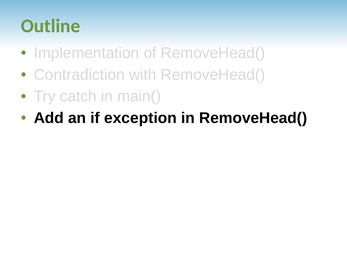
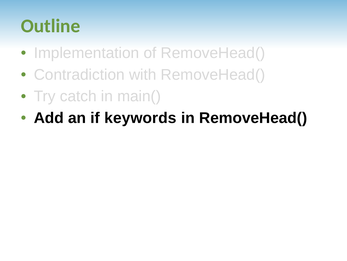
exception: exception -> keywords (140, 118)
